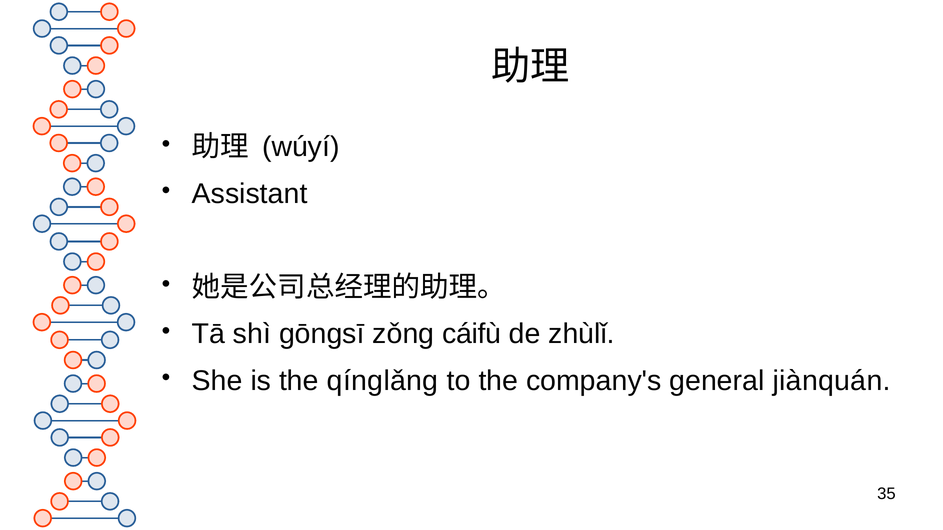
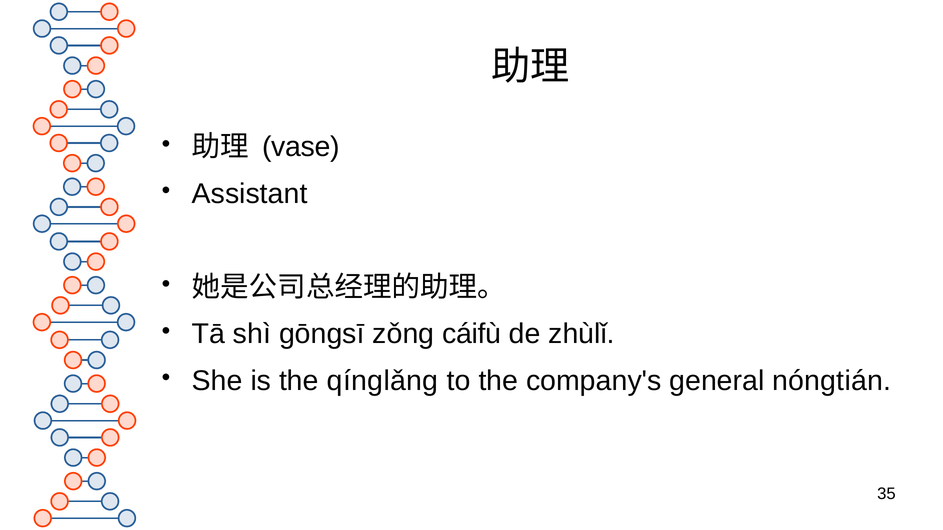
wúyí: wúyí -> vase (301, 147)
jiànquán: jiànquán -> nóngtián (832, 381)
